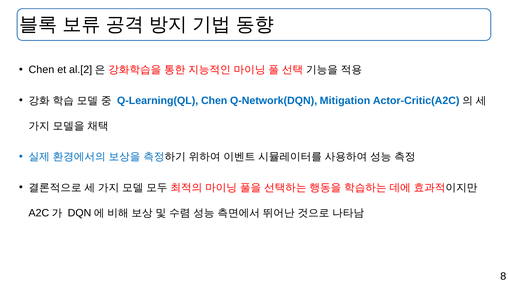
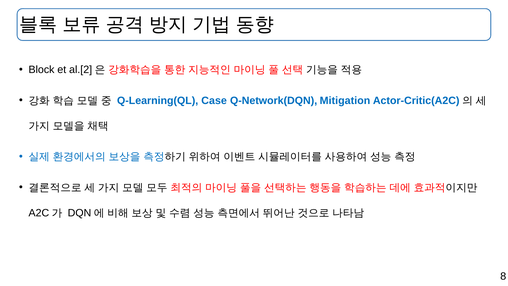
Chen: Chen -> Block (41, 70)
Q-Learning(QL Chen: Chen -> Case (214, 100)
